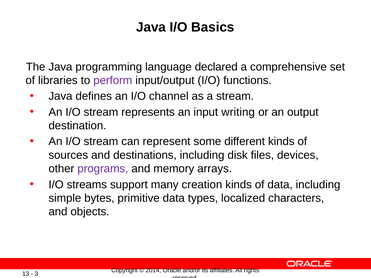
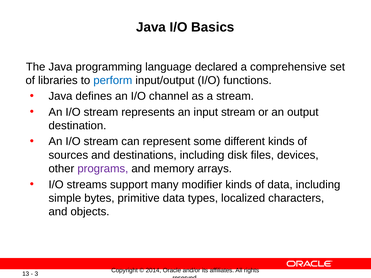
perform colour: purple -> blue (113, 80)
input writing: writing -> stream (238, 112)
creation: creation -> modifier (202, 185)
